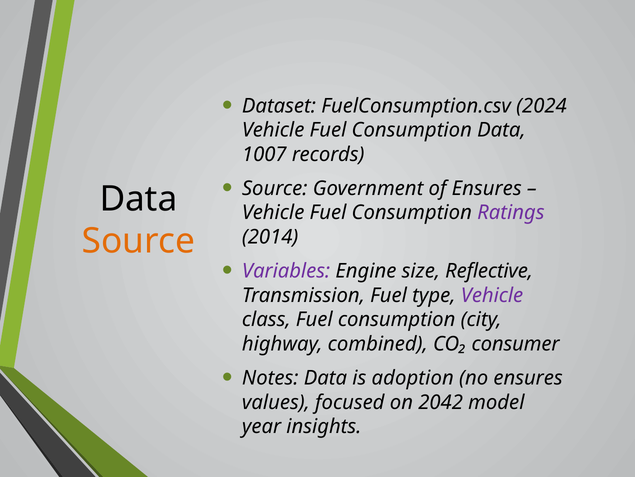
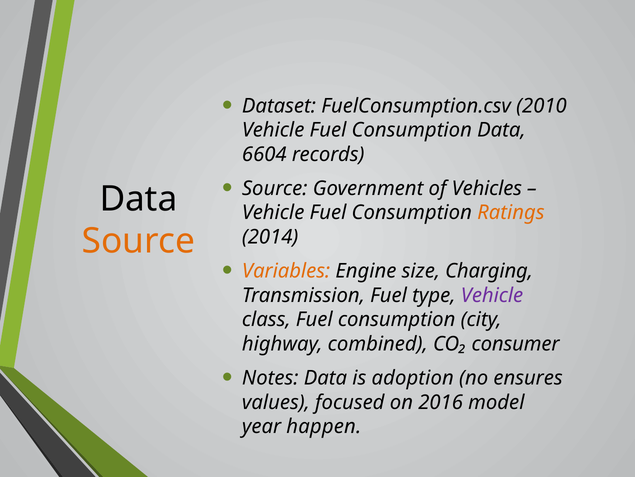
2024: 2024 -> 2010 (542, 106)
1007: 1007 -> 6604 (264, 154)
of Ensures: Ensures -> Vehicles (487, 188)
Ratings colour: purple -> orange (511, 212)
Variables colour: purple -> orange (286, 271)
Reflective: Reflective -> Charging (489, 271)
2042: 2042 -> 2016 (441, 402)
insights: insights -> happen (324, 426)
